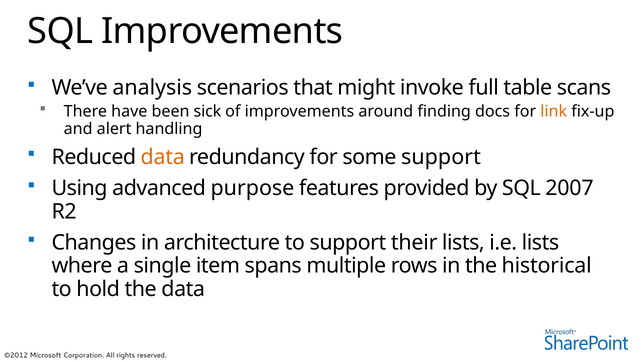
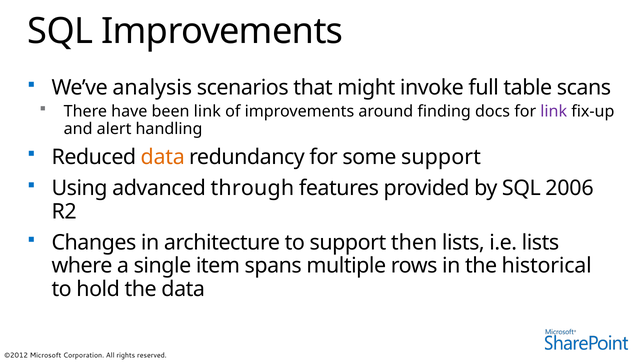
been sick: sick -> link (207, 111)
link colour: orange -> purple (554, 111)
purpose: purpose -> through (252, 188)
2007: 2007 -> 2006 (569, 188)
their: their -> then (414, 243)
